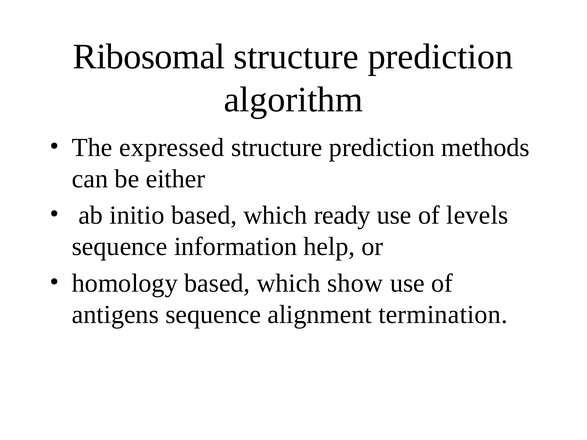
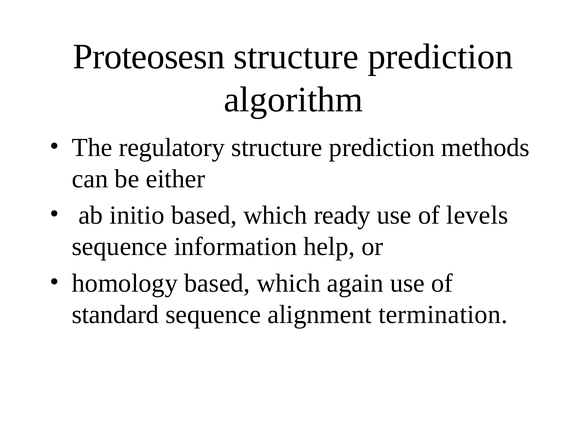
Ribosomal: Ribosomal -> Proteosesn (149, 57)
expressed: expressed -> regulatory (172, 148)
show: show -> again (355, 283)
antigens: antigens -> standard (115, 315)
